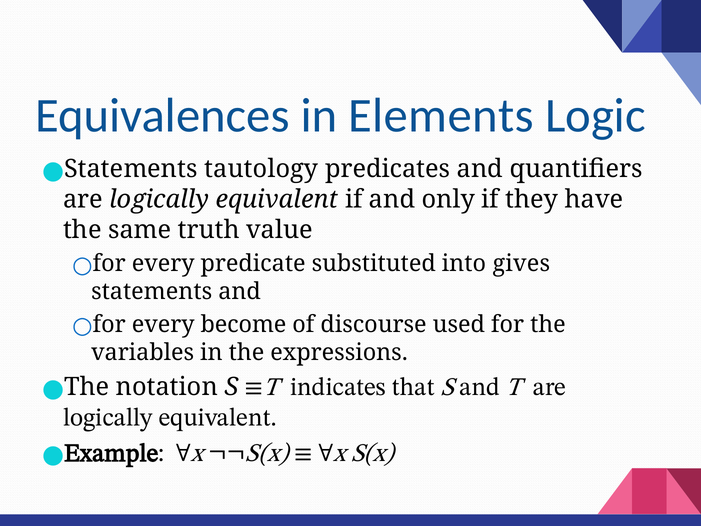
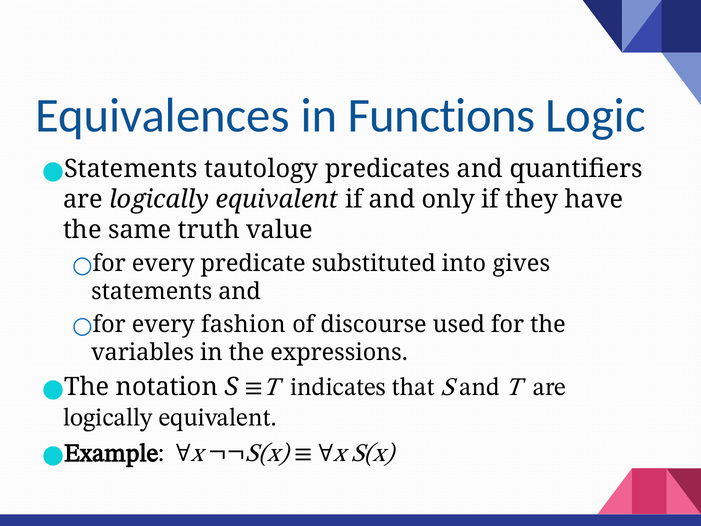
Elements: Elements -> Functions (441, 116)
become: become -> fashion (243, 324)
